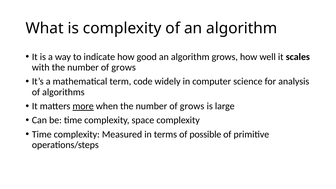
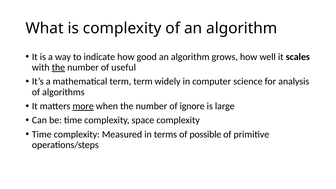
the underline: none -> present (58, 67)
grows: grows -> useful (124, 67)
term code: code -> term (143, 81)
grows: grows -> ignore (192, 106)
